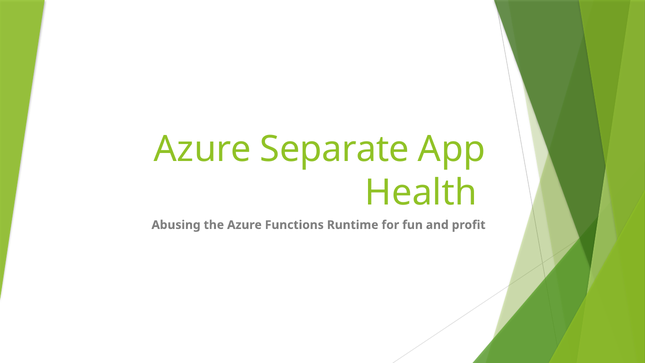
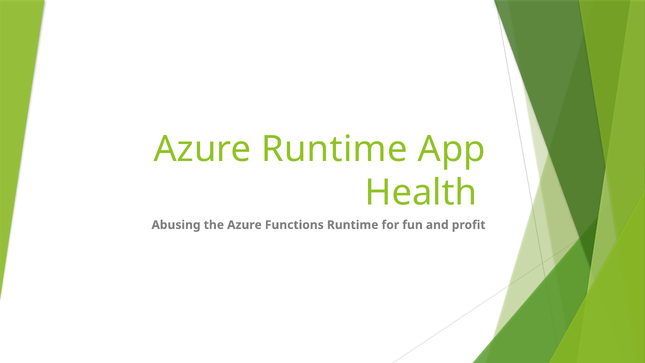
Azure Separate: Separate -> Runtime (334, 149)
